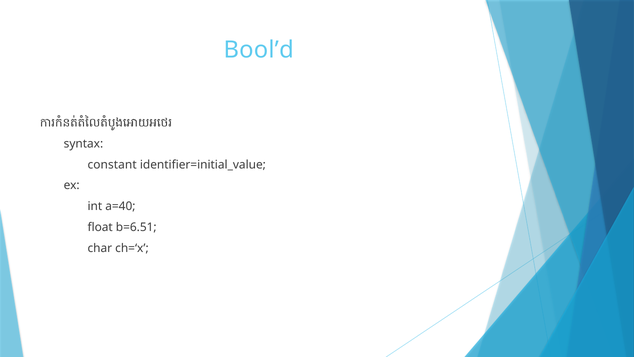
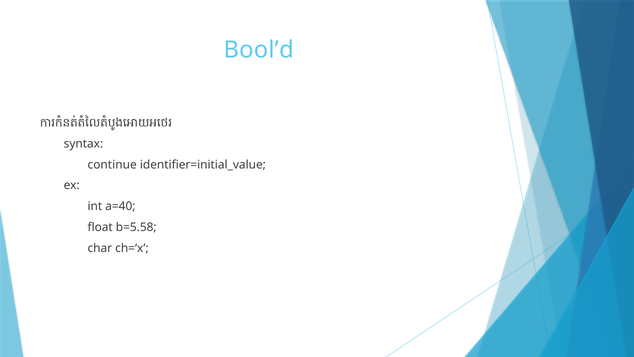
constant: constant -> continue (112, 164)
b=6.51: b=6.51 -> b=5.58 (136, 227)
